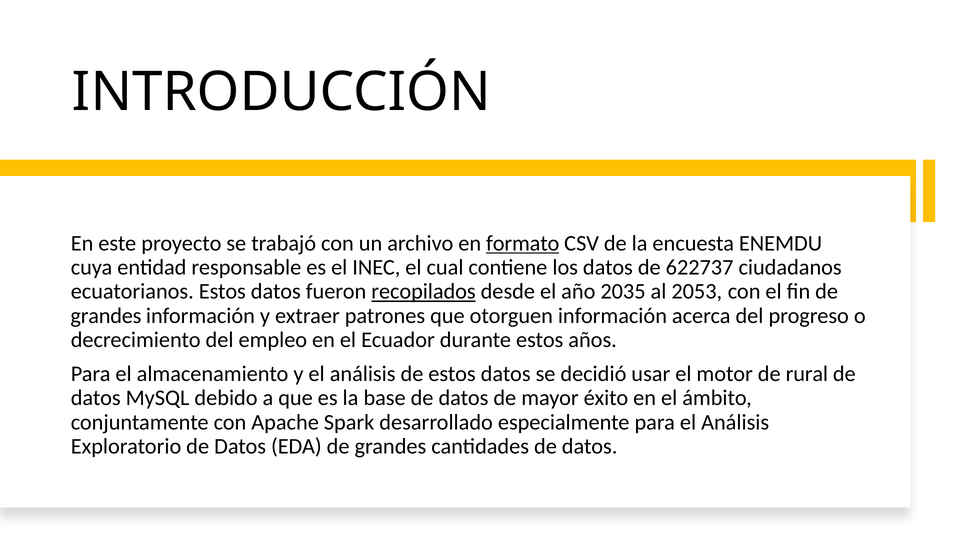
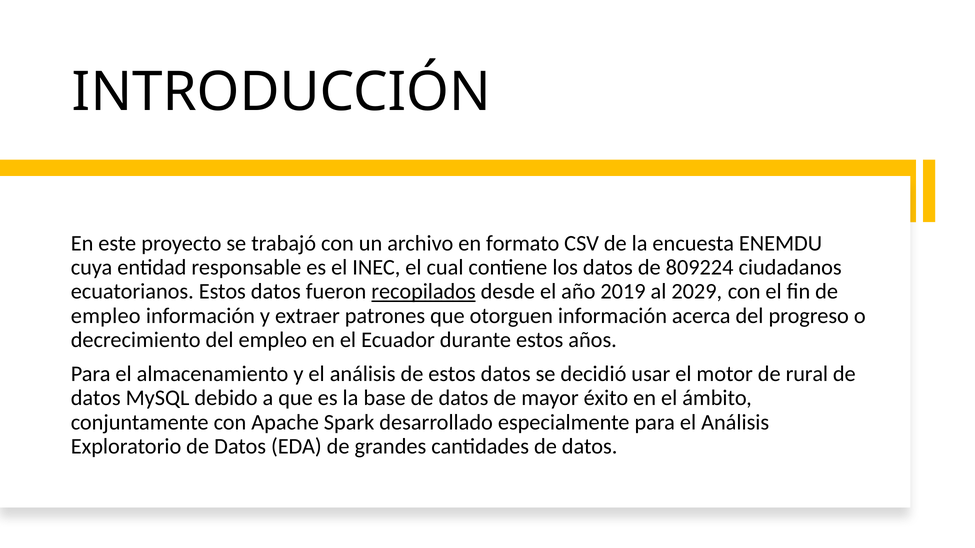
formato underline: present -> none (523, 244)
622737: 622737 -> 809224 (700, 268)
2035: 2035 -> 2019 (623, 292)
2053: 2053 -> 2029 (697, 292)
grandes: grandes -> empleo (106, 316)
